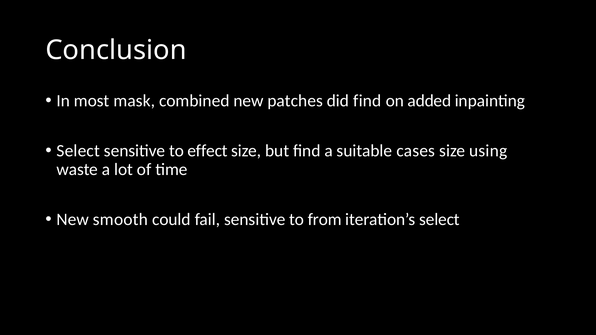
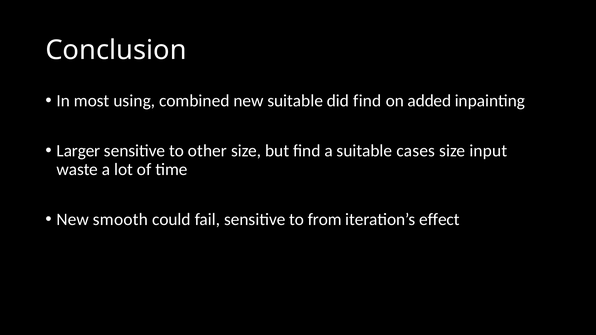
mask: mask -> using (134, 101)
new patches: patches -> suitable (295, 101)
Select: Select -> Larger (78, 151)
effect: effect -> other (207, 151)
using: using -> input (488, 151)
iteration’s select: select -> effect (439, 220)
